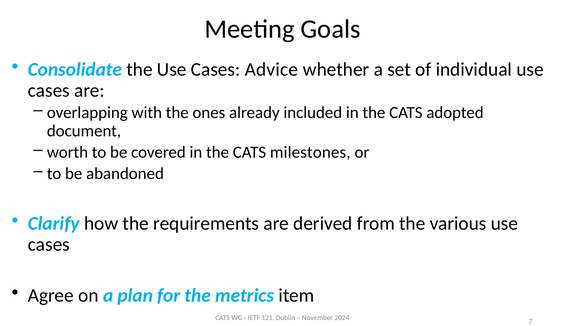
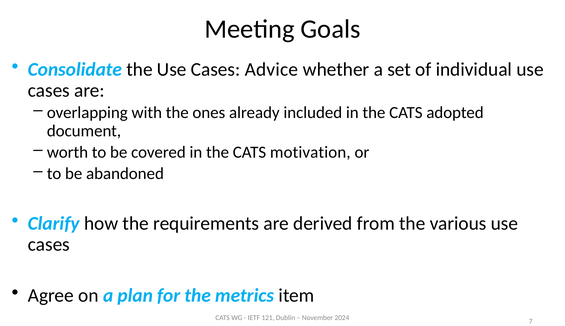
milestones: milestones -> motivation (310, 152)
